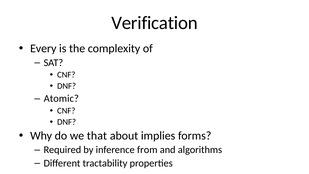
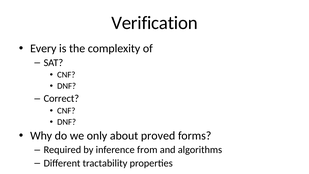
Atomic: Atomic -> Correct (61, 98)
that: that -> only (97, 136)
implies: implies -> proved (158, 136)
